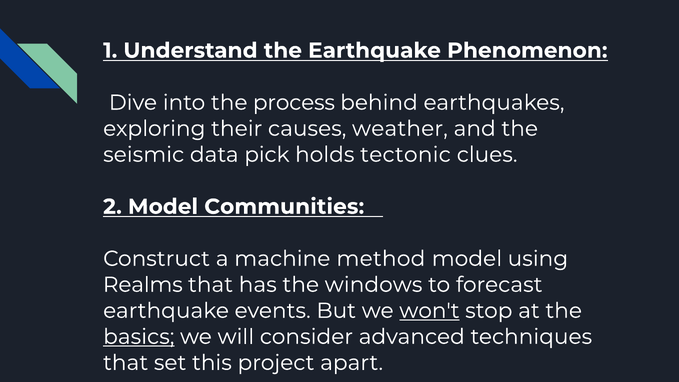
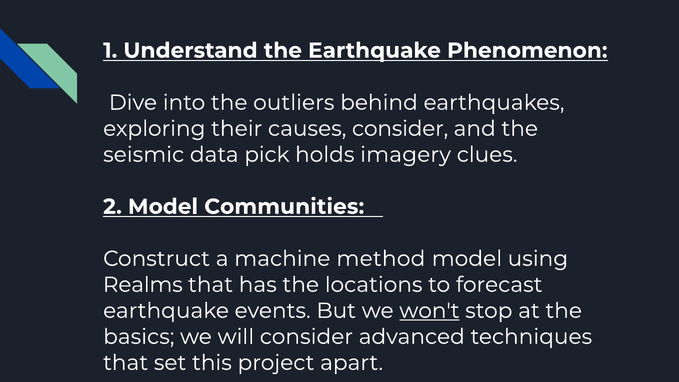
process: process -> outliers (294, 103)
causes weather: weather -> consider (400, 129)
tectonic: tectonic -> imagery (406, 155)
windows: windows -> locations (374, 285)
basics underline: present -> none (139, 337)
